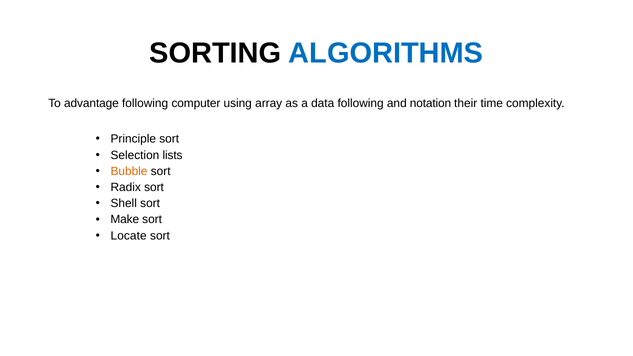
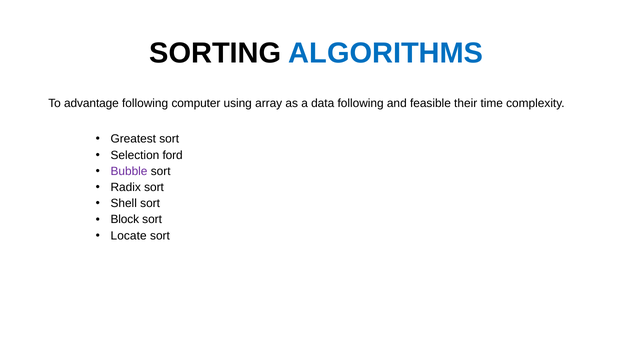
notation: notation -> feasible (430, 103)
Principle: Principle -> Greatest (133, 139)
lists: lists -> ford (173, 155)
Bubble colour: orange -> purple (129, 171)
Make: Make -> Block (125, 220)
